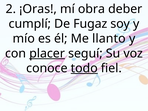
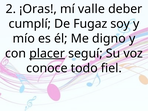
obra: obra -> valle (91, 9)
llanto: llanto -> digno (109, 39)
todo underline: present -> none (84, 68)
